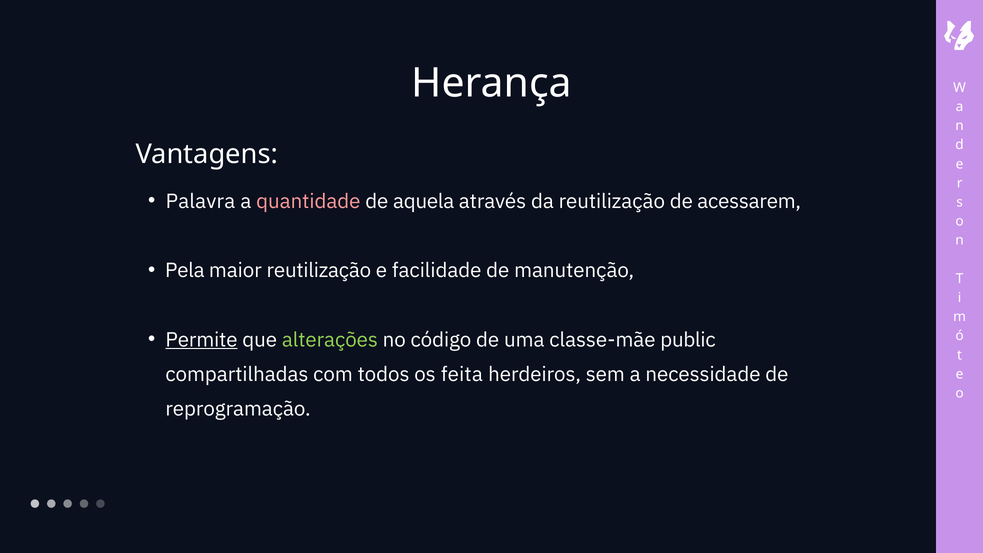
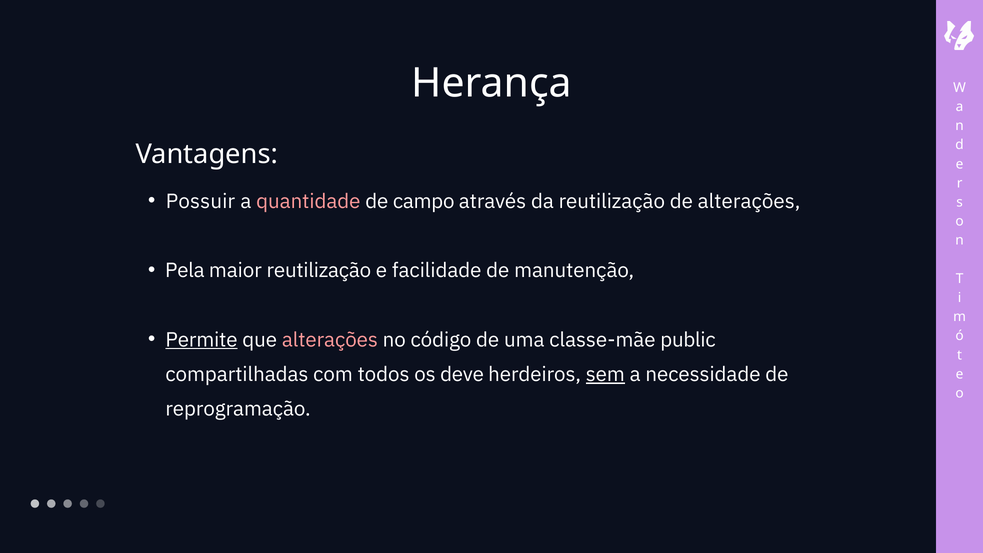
Palavra: Palavra -> Possuir (200, 201)
aquela: aquela -> campo (424, 201)
de acessarem: acessarem -> alterações (749, 201)
alterações colour: light green -> pink (330, 340)
feita: feita -> deve (462, 374)
sem underline: none -> present (605, 374)
